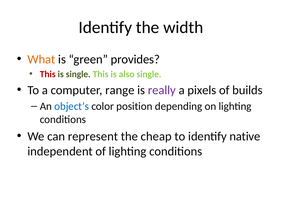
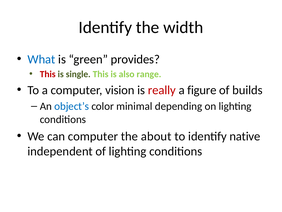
What colour: orange -> blue (41, 59)
also single: single -> range (149, 74)
range: range -> vision (120, 90)
really colour: purple -> red (162, 90)
pixels: pixels -> figure (202, 90)
position: position -> minimal (134, 106)
can represent: represent -> computer (93, 136)
cheap: cheap -> about (156, 136)
